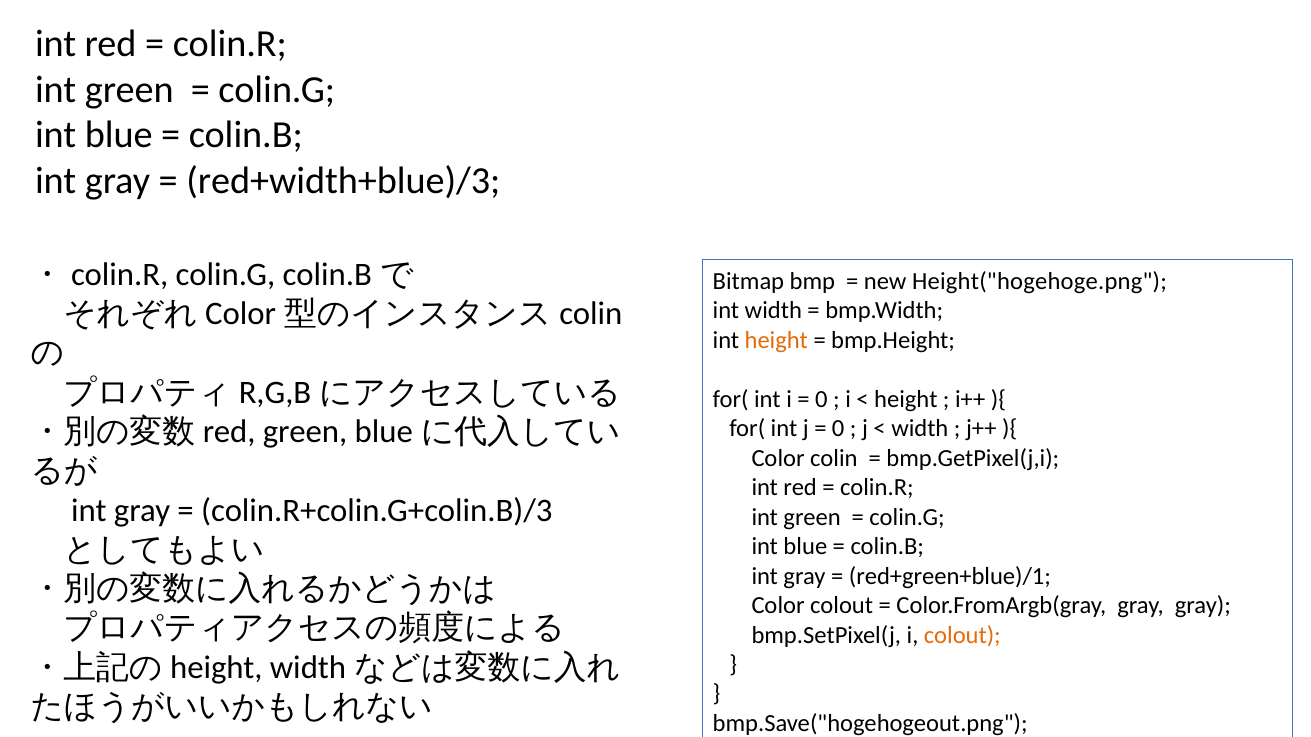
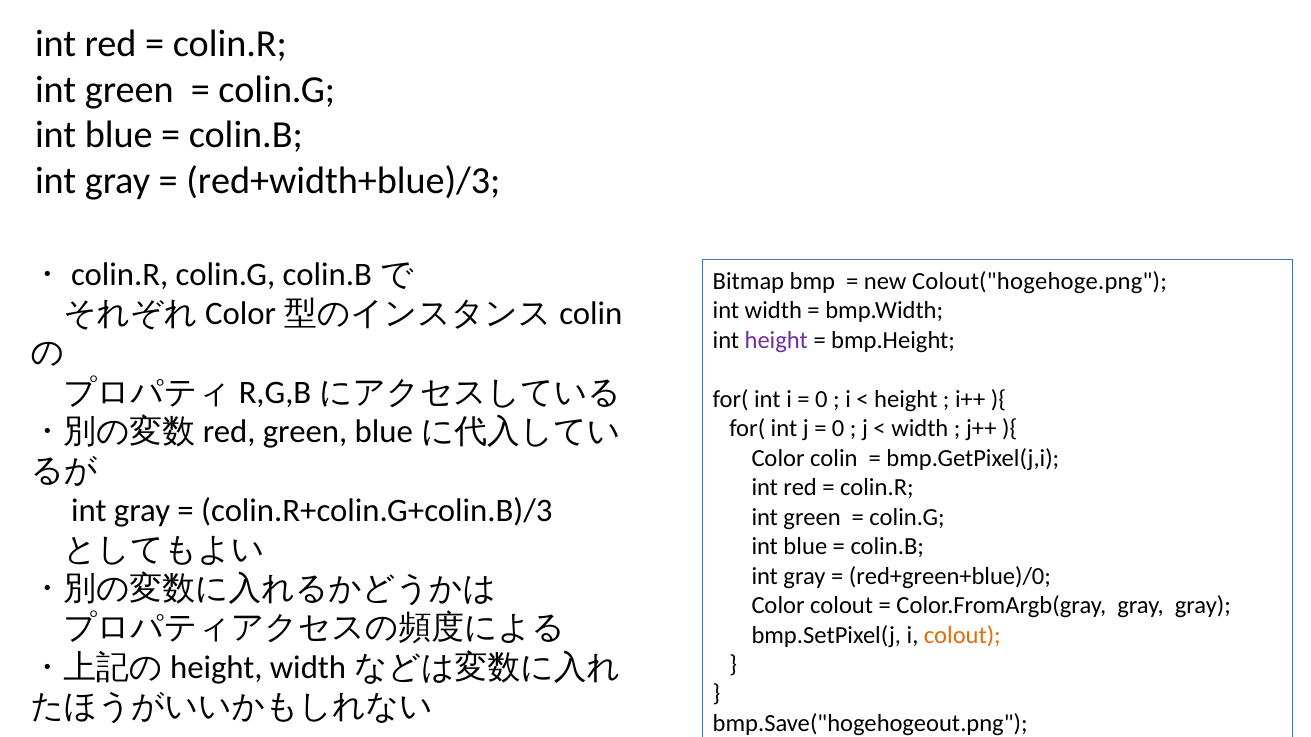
Height("hogehoge.png: Height("hogehoge.png -> Colout("hogehoge.png (1039, 281)
height colour: orange -> purple (776, 340)
red+green+blue)/1: red+green+blue)/1 -> red+green+blue)/0 (950, 576)
